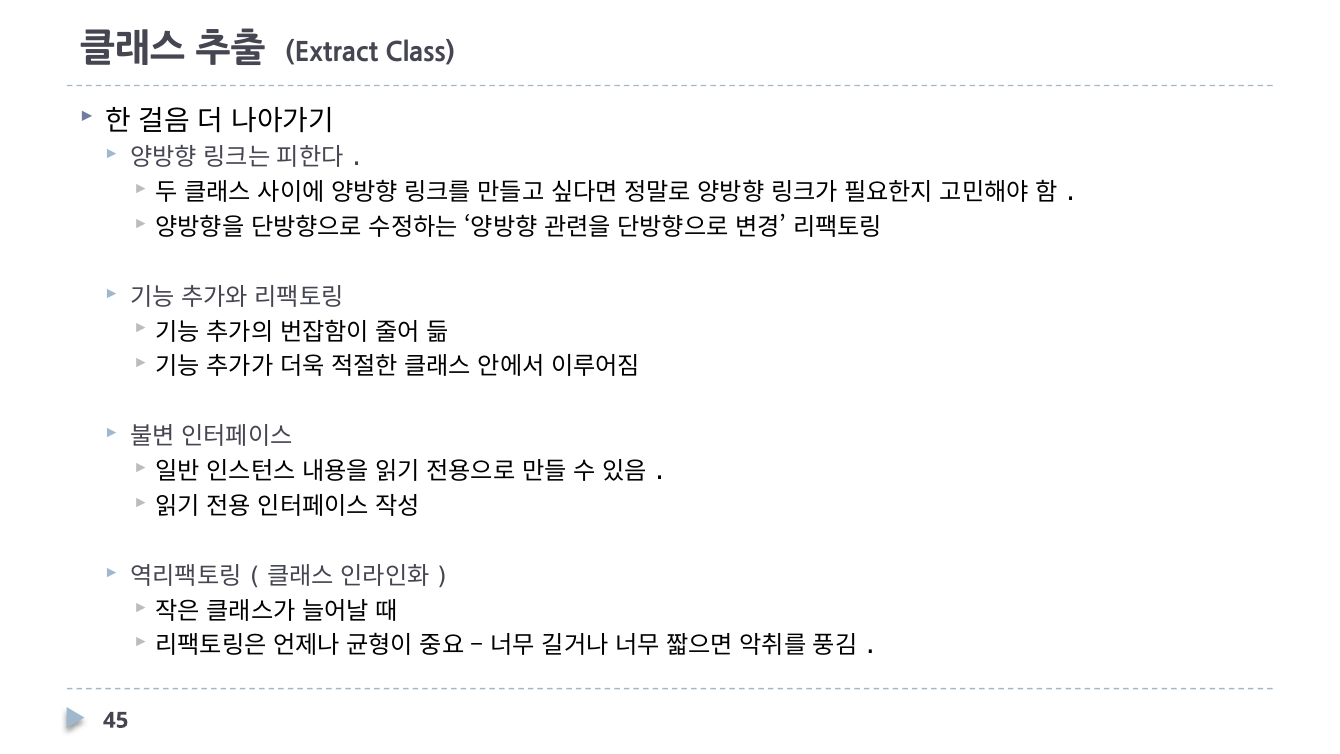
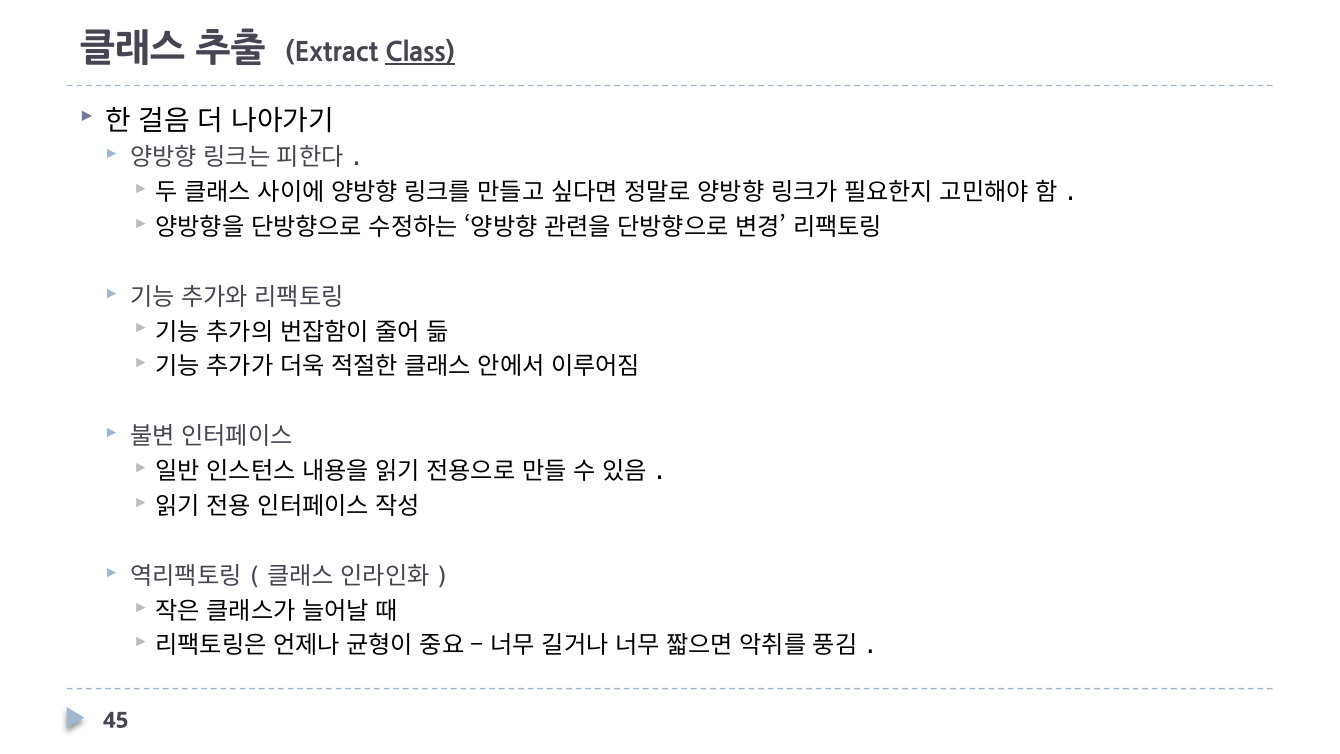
Class underline: none -> present (420, 53)
